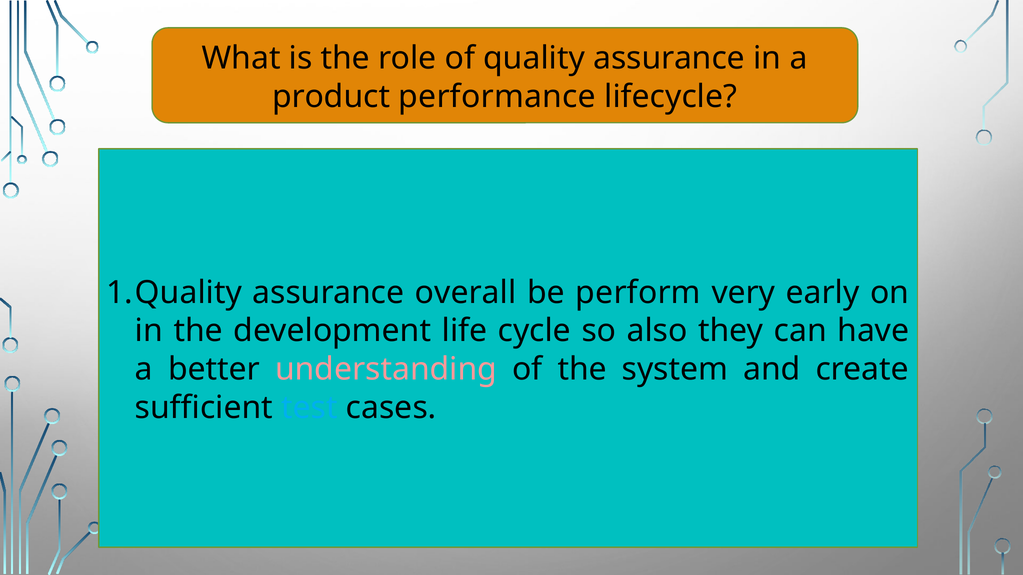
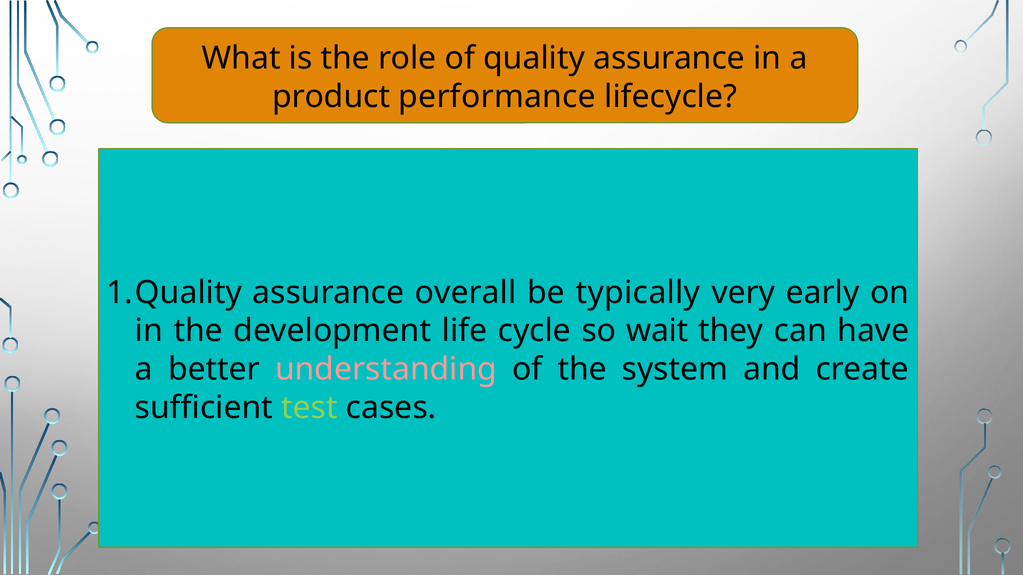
perform: perform -> typically (638, 293)
also: also -> wait (657, 331)
test colour: light blue -> light green (309, 408)
